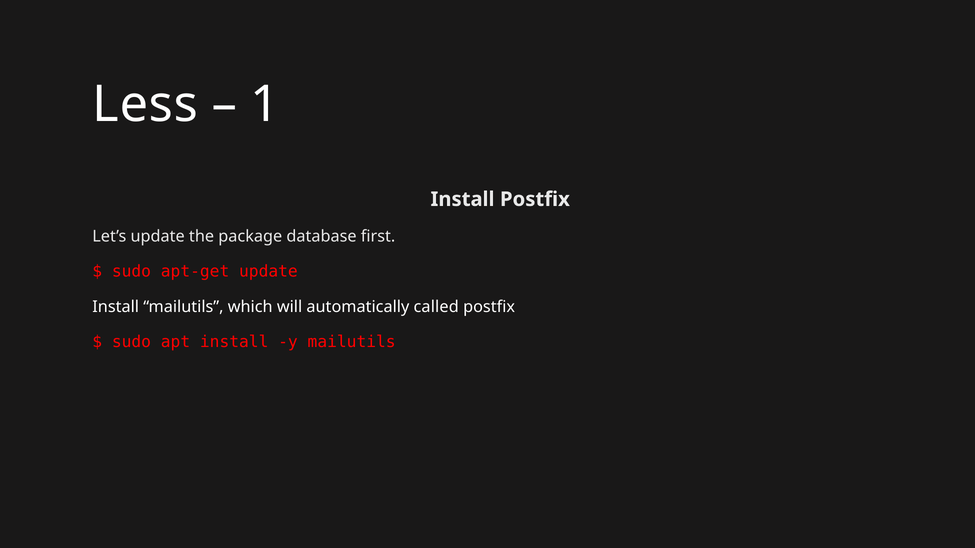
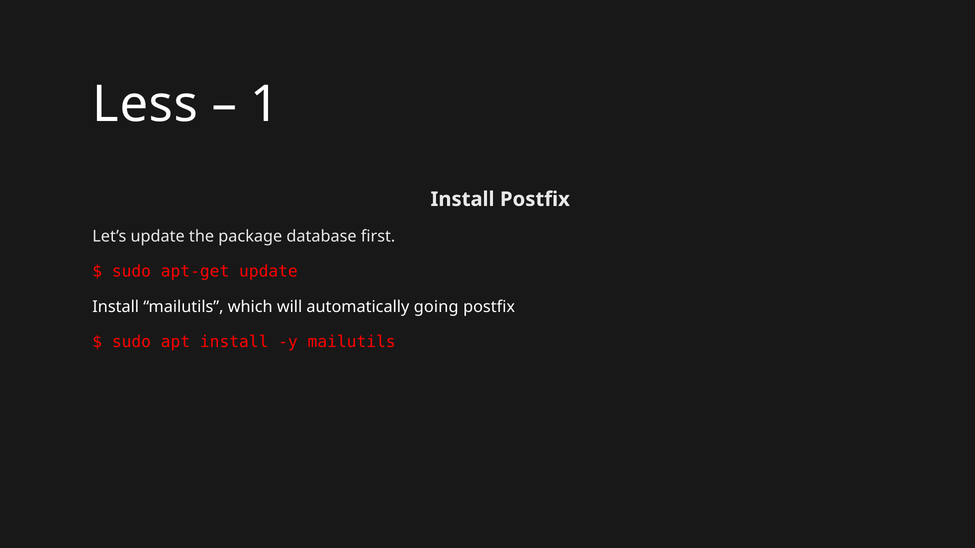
called: called -> going (436, 307)
